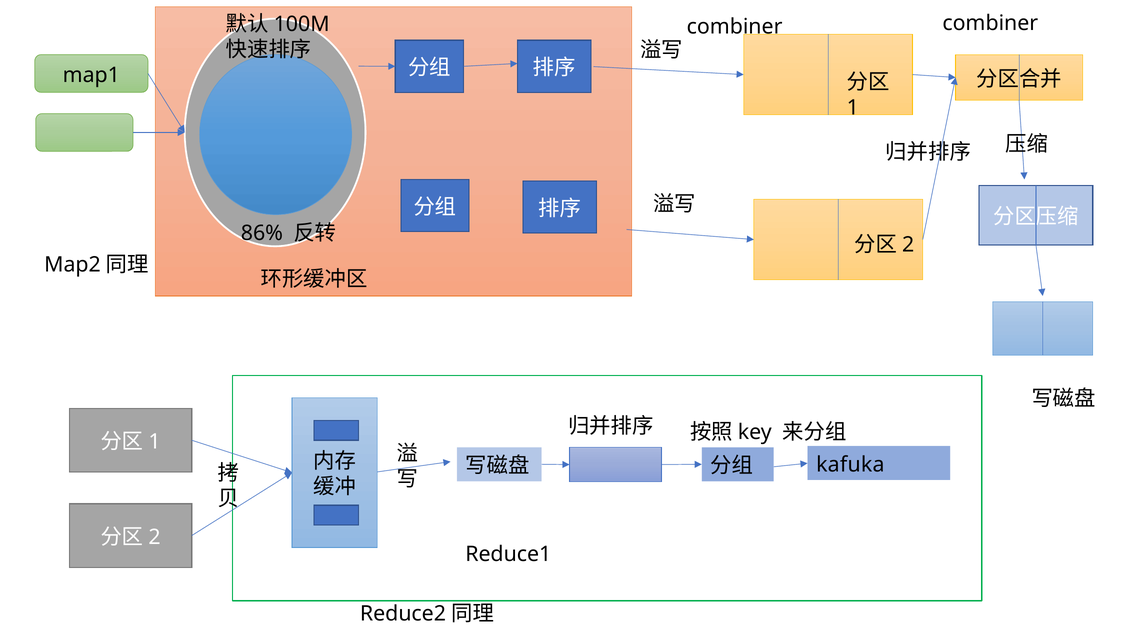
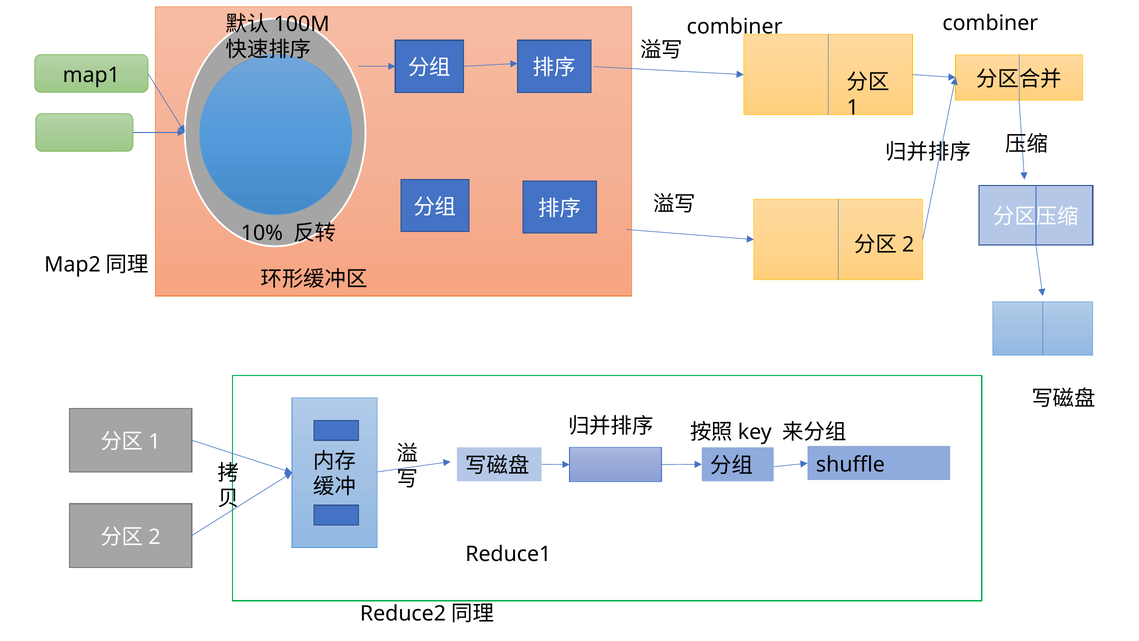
86%: 86% -> 10% (262, 233)
kafuka: kafuka -> shuffle (850, 464)
